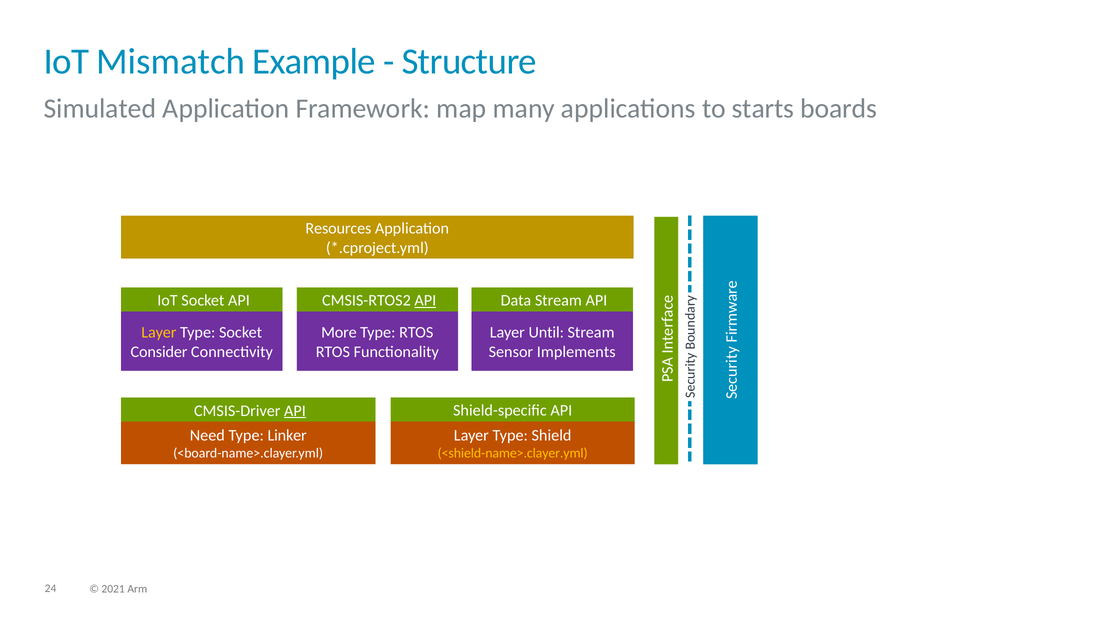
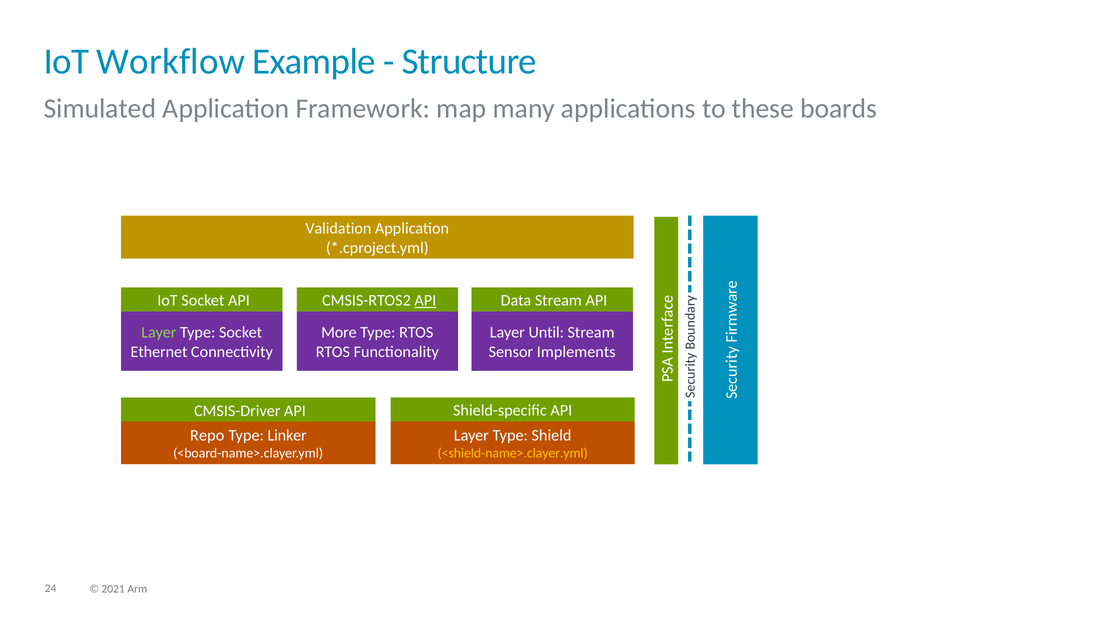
Mismatch: Mismatch -> Workflow (171, 61)
starts: starts -> these (763, 109)
Resources: Resources -> Validation (338, 229)
Layer colour: yellow -> light green (159, 333)
Consider: Consider -> Ethernet (159, 352)
API underline: present -> none (295, 411)
Need: Need -> Repo (207, 436)
